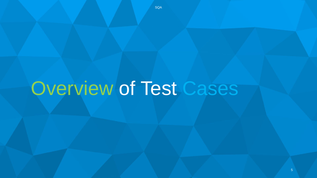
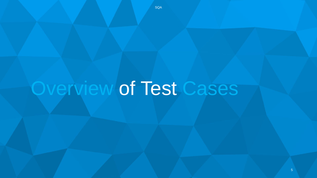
Overview colour: light green -> light blue (72, 89)
